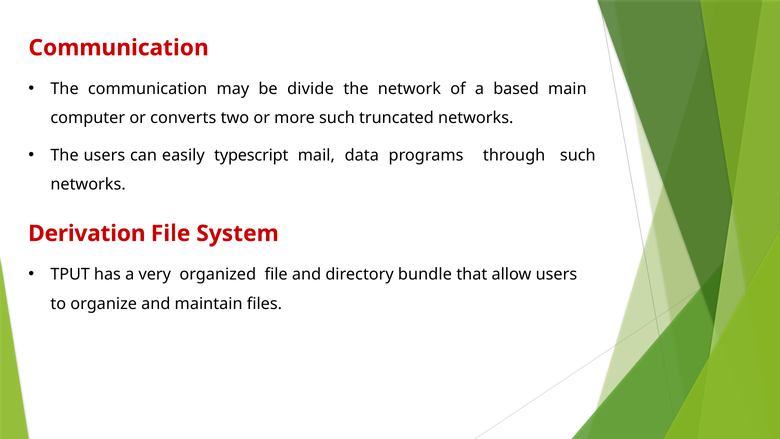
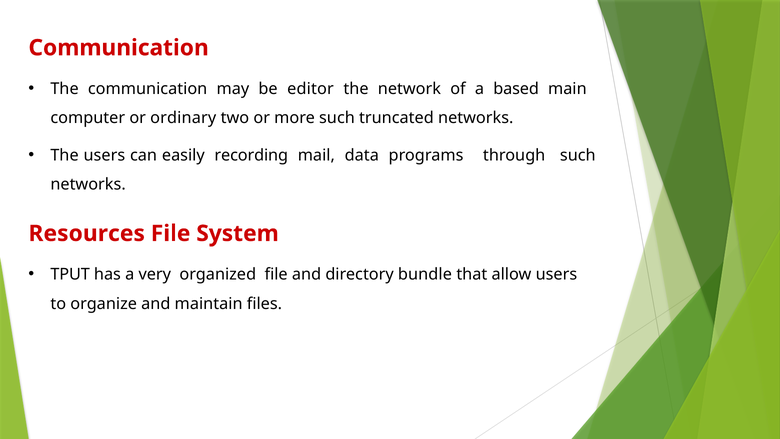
divide: divide -> editor (310, 89)
converts: converts -> ordinary (183, 118)
typescript: typescript -> recording (251, 155)
Derivation: Derivation -> Resources (87, 233)
